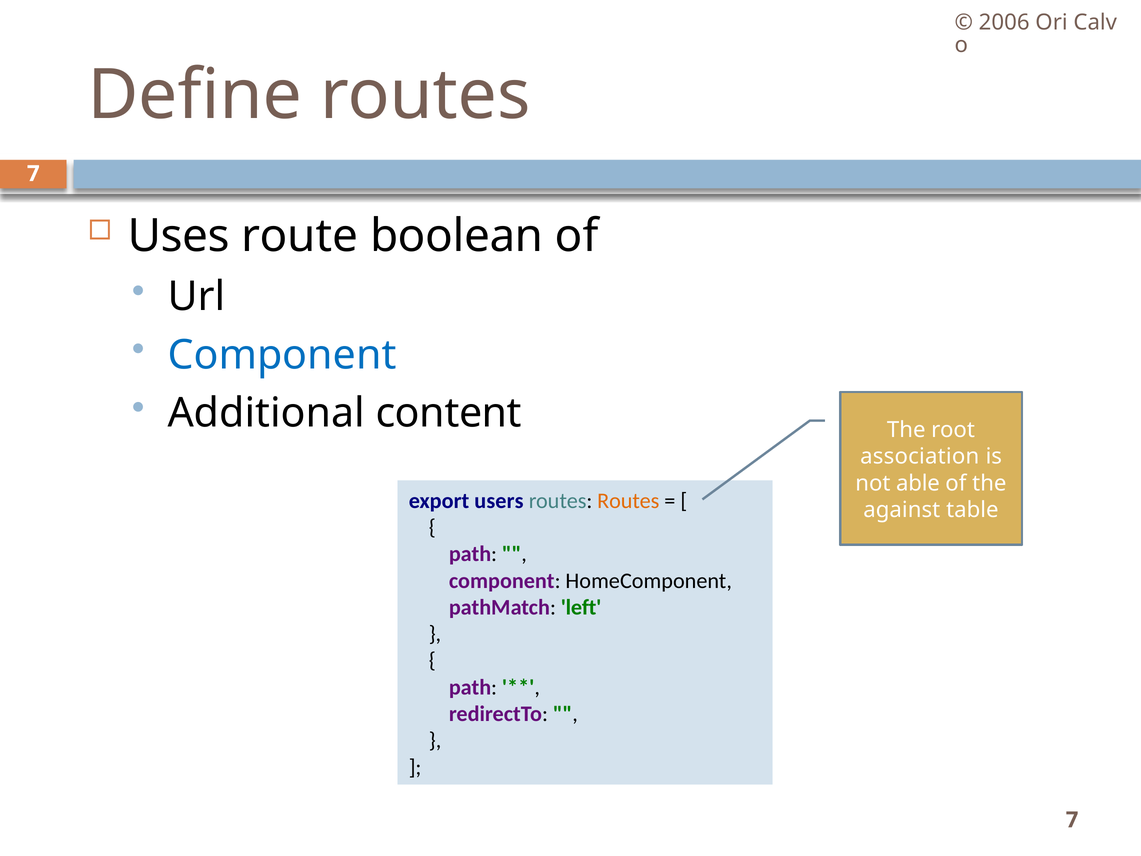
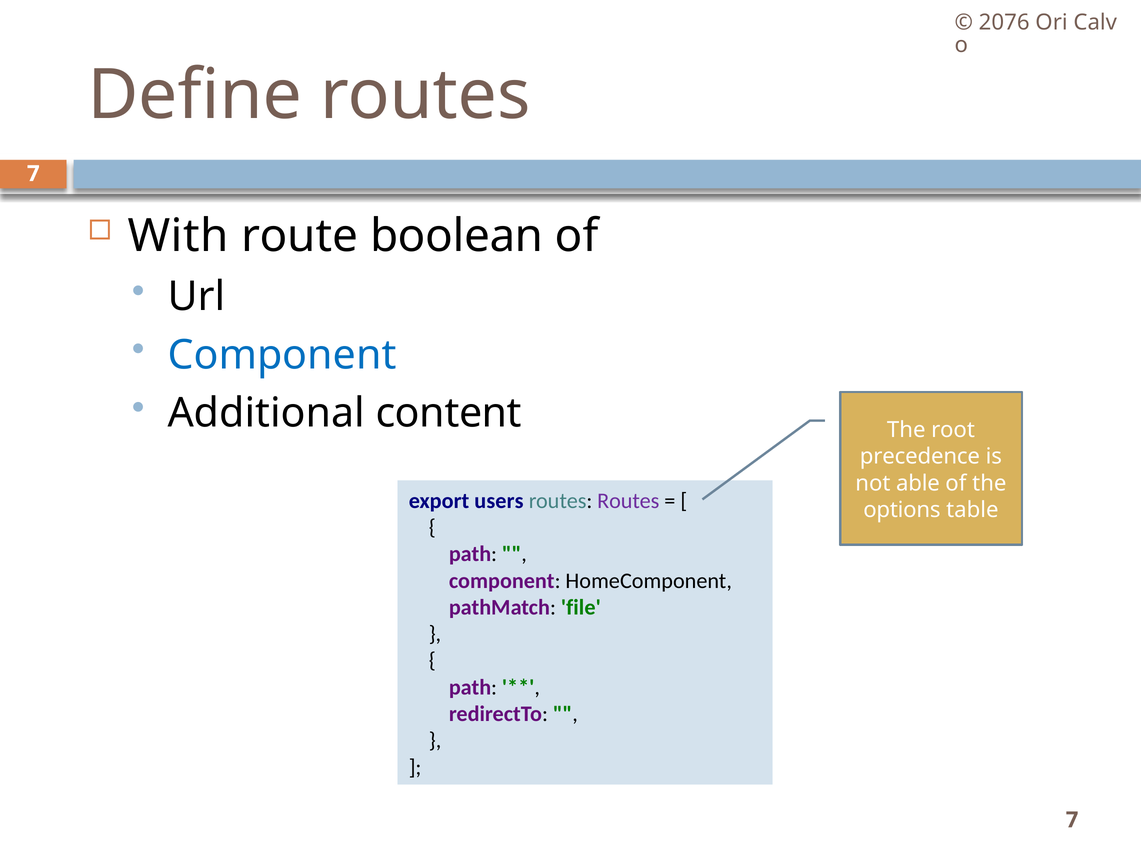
2006: 2006 -> 2076 (1004, 23)
Uses: Uses -> With (178, 236)
association: association -> precedence (920, 456)
Routes colour: orange -> purple (628, 501)
against: against -> options (902, 510)
left: left -> file (581, 607)
